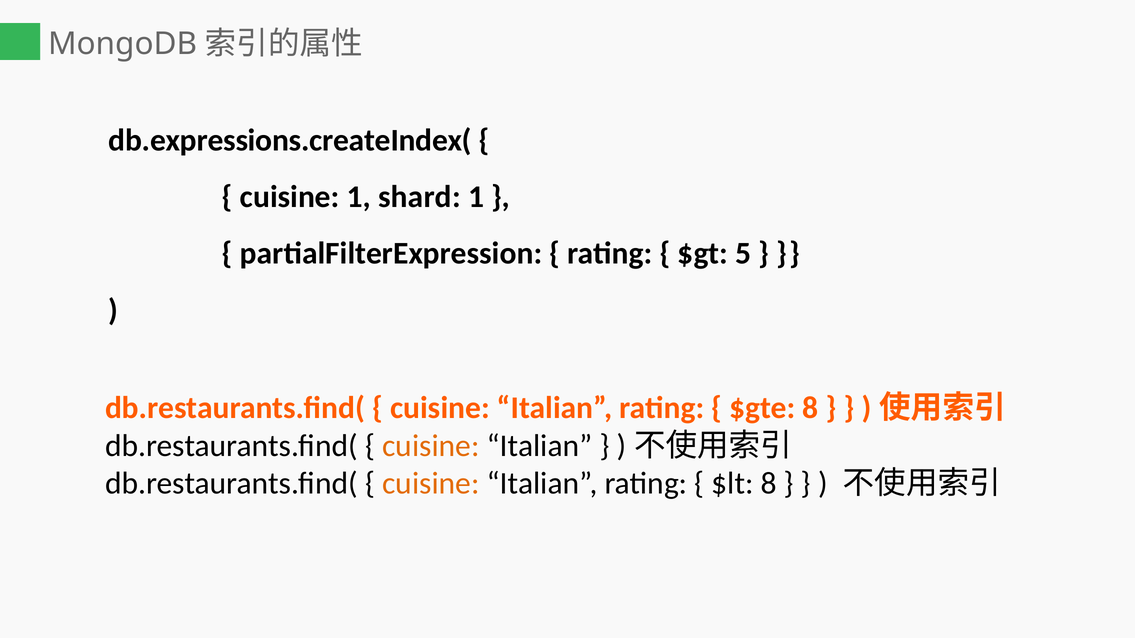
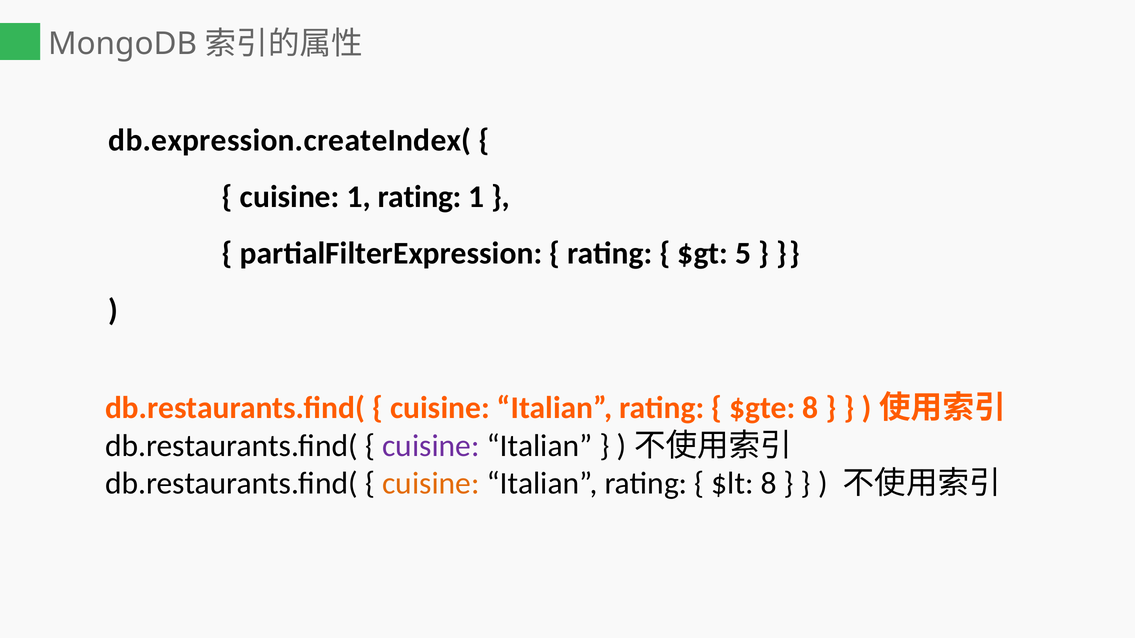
db.expressions.createIndex(: db.expressions.createIndex( -> db.expression.createIndex( (290, 140)
1 shard: shard -> rating (420, 197)
cuisine colour: orange -> purple (431, 446)
